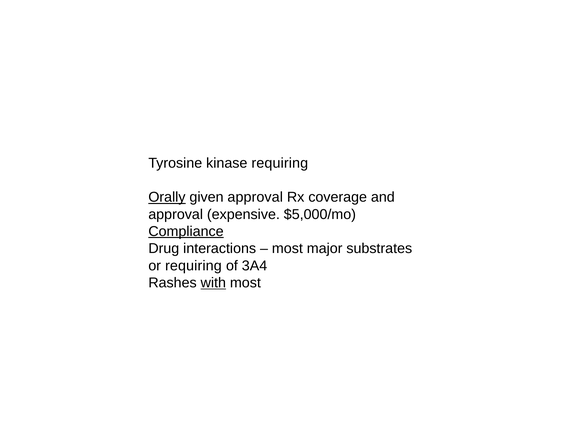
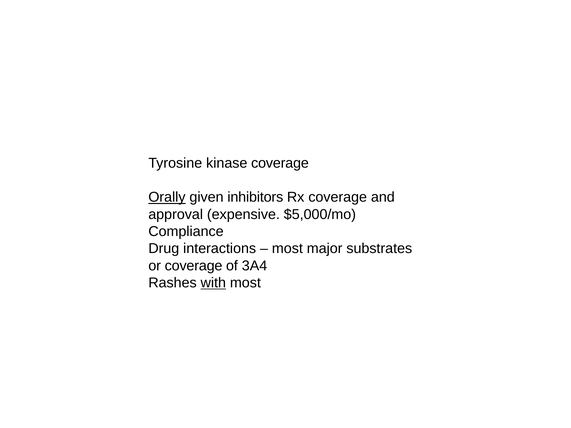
kinase requiring: requiring -> coverage (280, 163)
given approval: approval -> inhibitors (255, 197)
Compliance underline: present -> none (186, 232)
or requiring: requiring -> coverage (194, 266)
